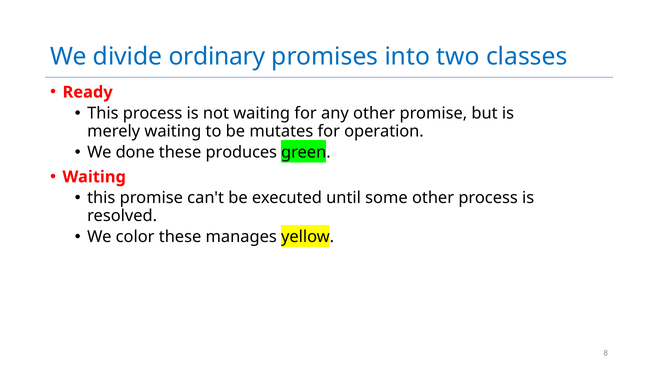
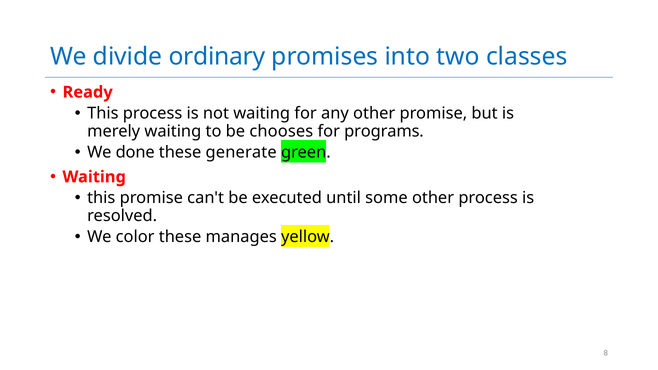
mutates: mutates -> chooses (281, 131)
operation: operation -> programs (384, 131)
produces: produces -> generate (241, 152)
